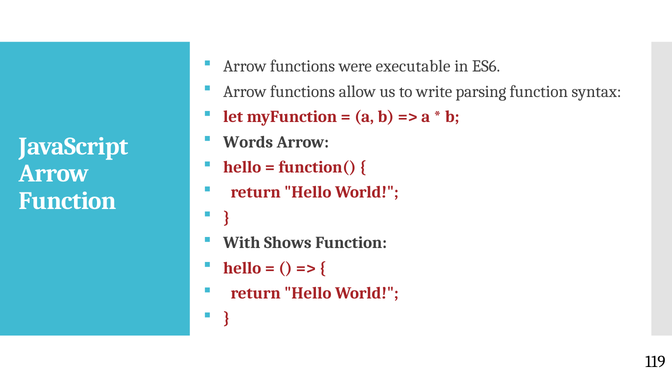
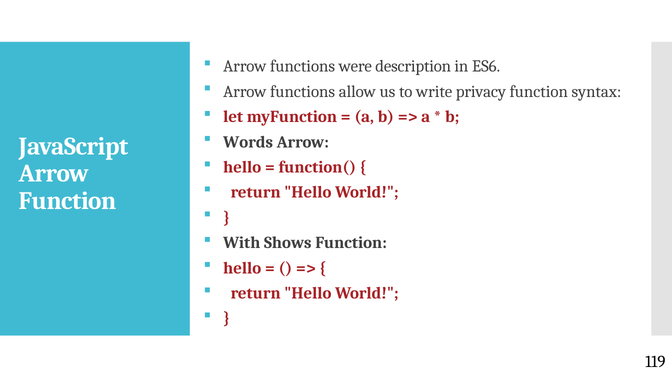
executable: executable -> description (413, 66)
parsing: parsing -> privacy (481, 92)
